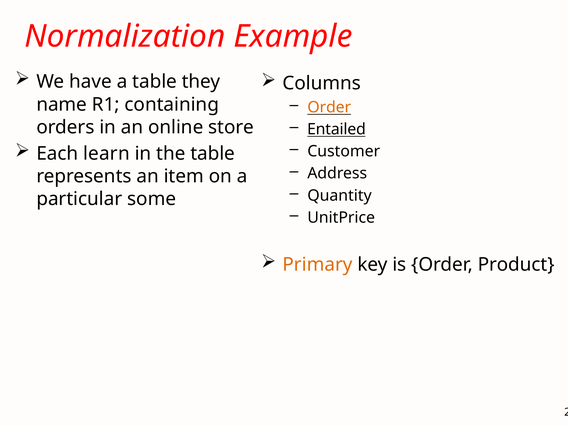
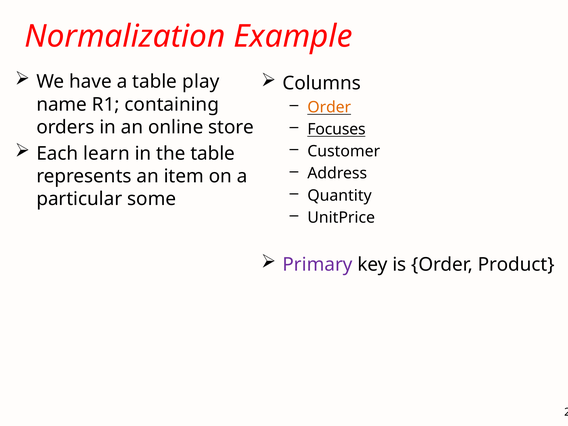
they: they -> play (201, 82)
Entailed: Entailed -> Focuses (336, 129)
Primary colour: orange -> purple (318, 265)
